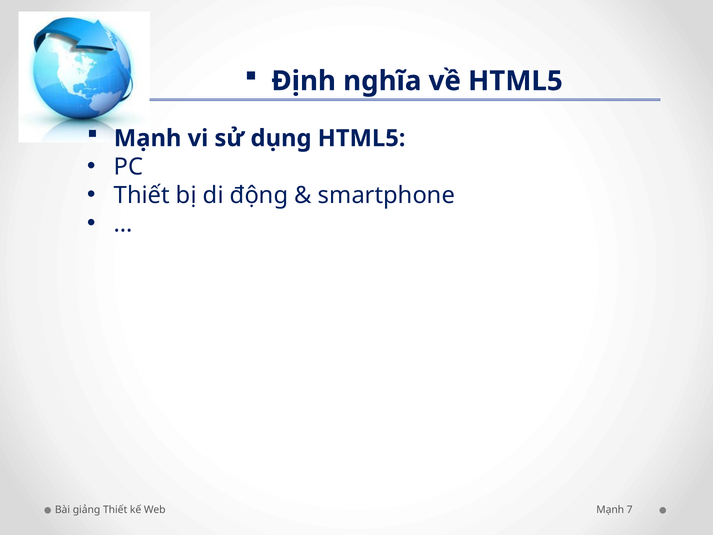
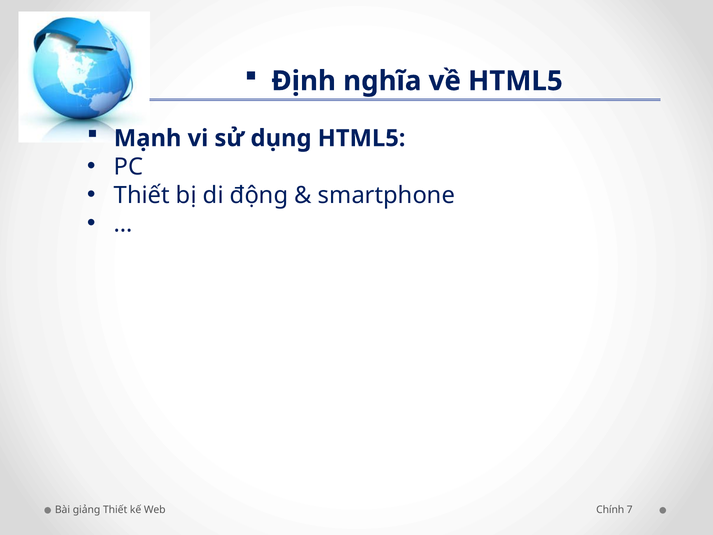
Web Mạnh: Mạnh -> Chính (610, 510)
